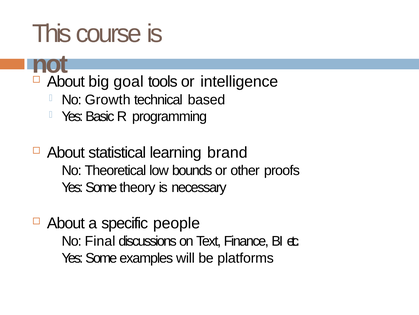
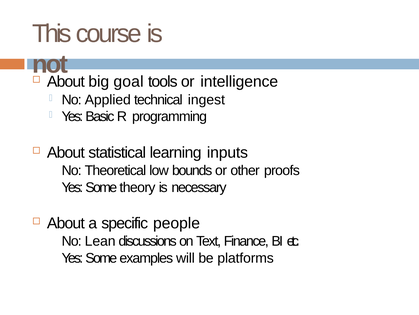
Growth: Growth -> Applied (108, 99)
based: based -> ingest (206, 99)
brand: brand -> inputs (227, 152)
Final: Final -> Lean (100, 241)
